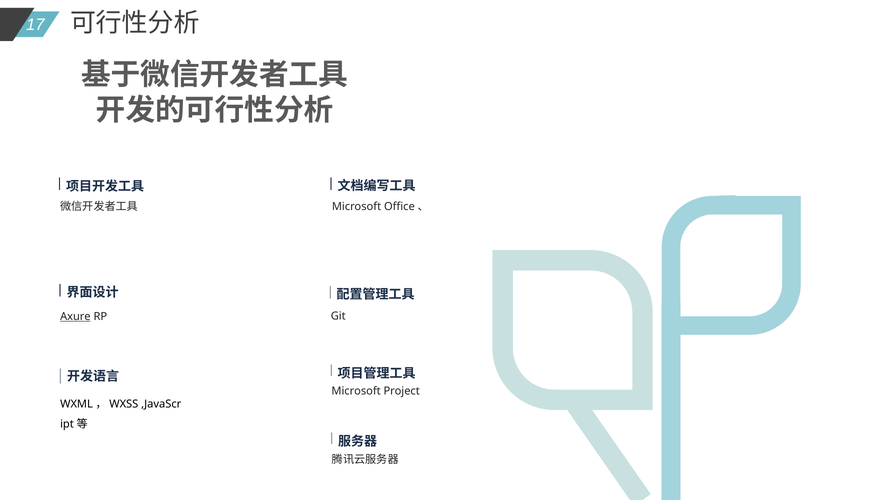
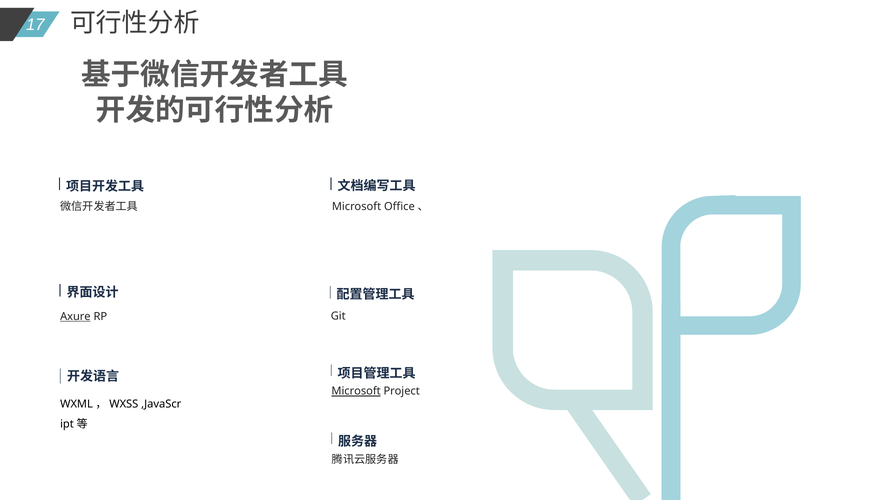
Microsoft underline: none -> present (356, 392)
